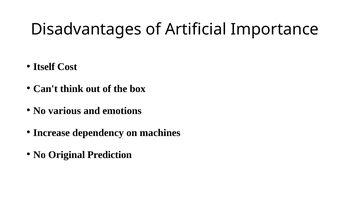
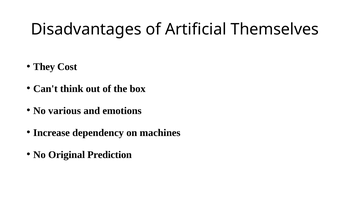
Importance: Importance -> Themselves (275, 29)
Itself: Itself -> They (44, 67)
